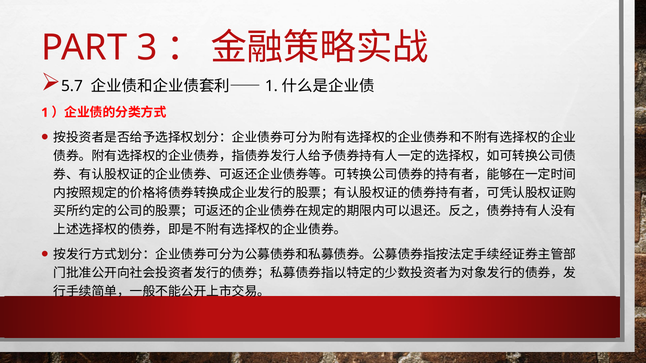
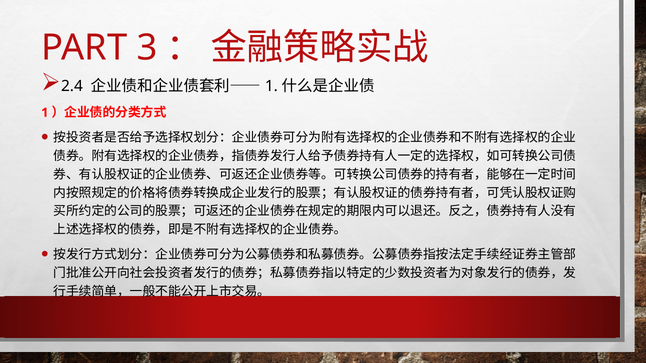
5.7: 5.7 -> 2.4 (72, 86)
